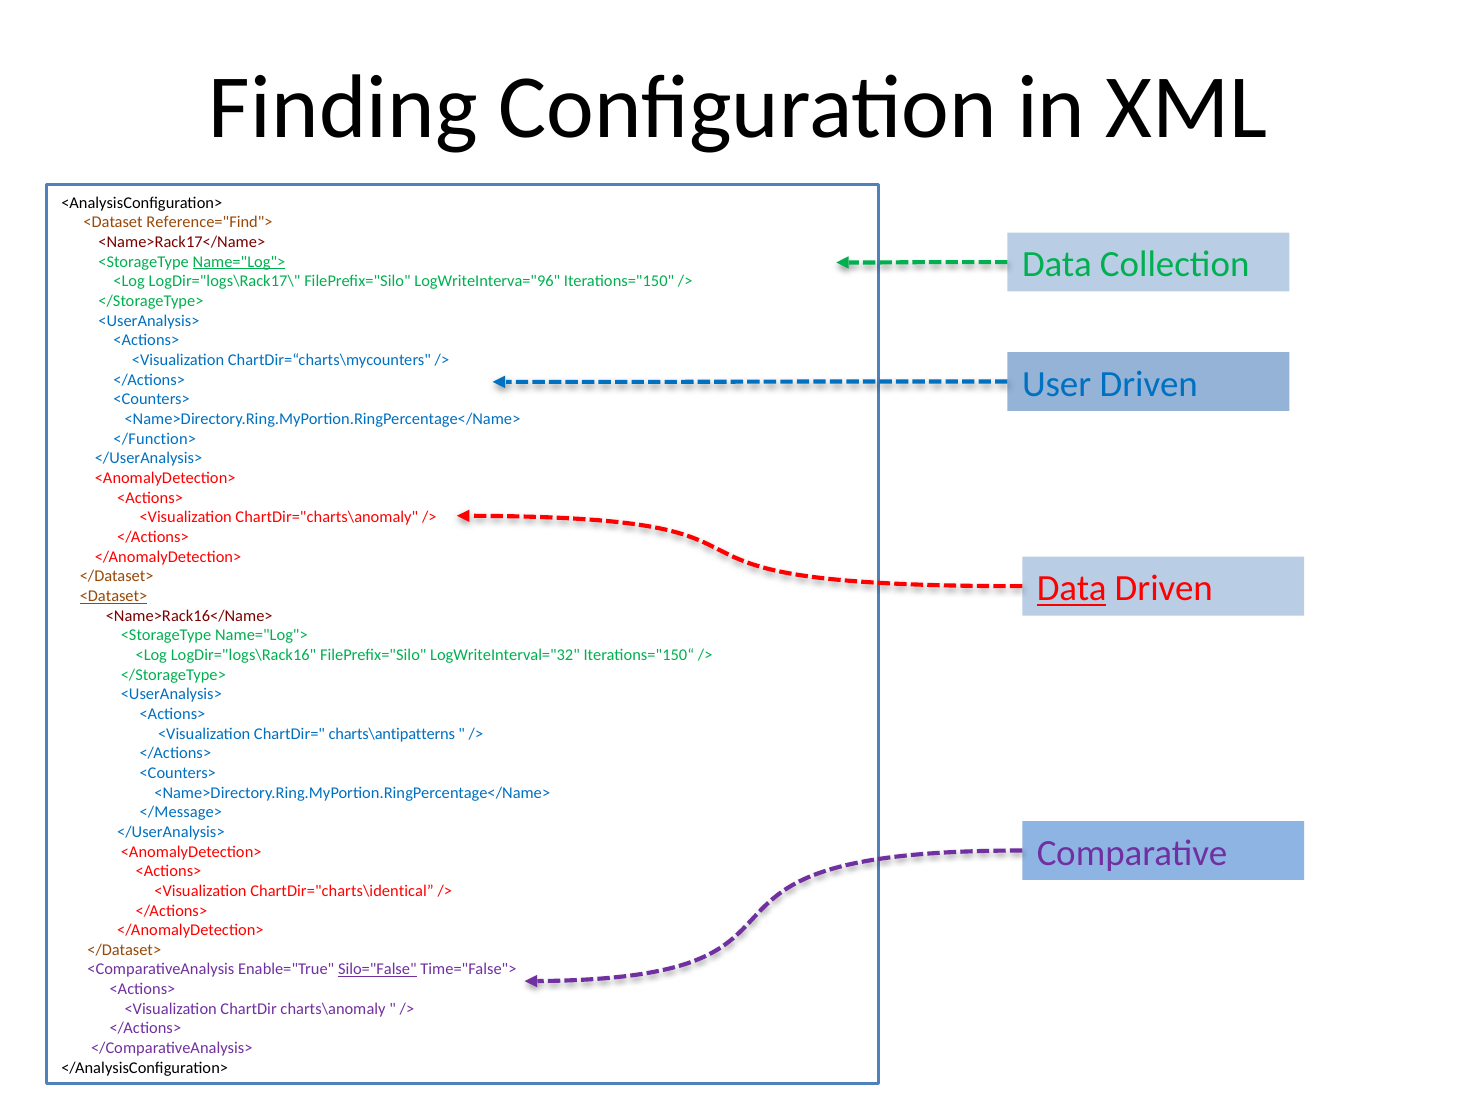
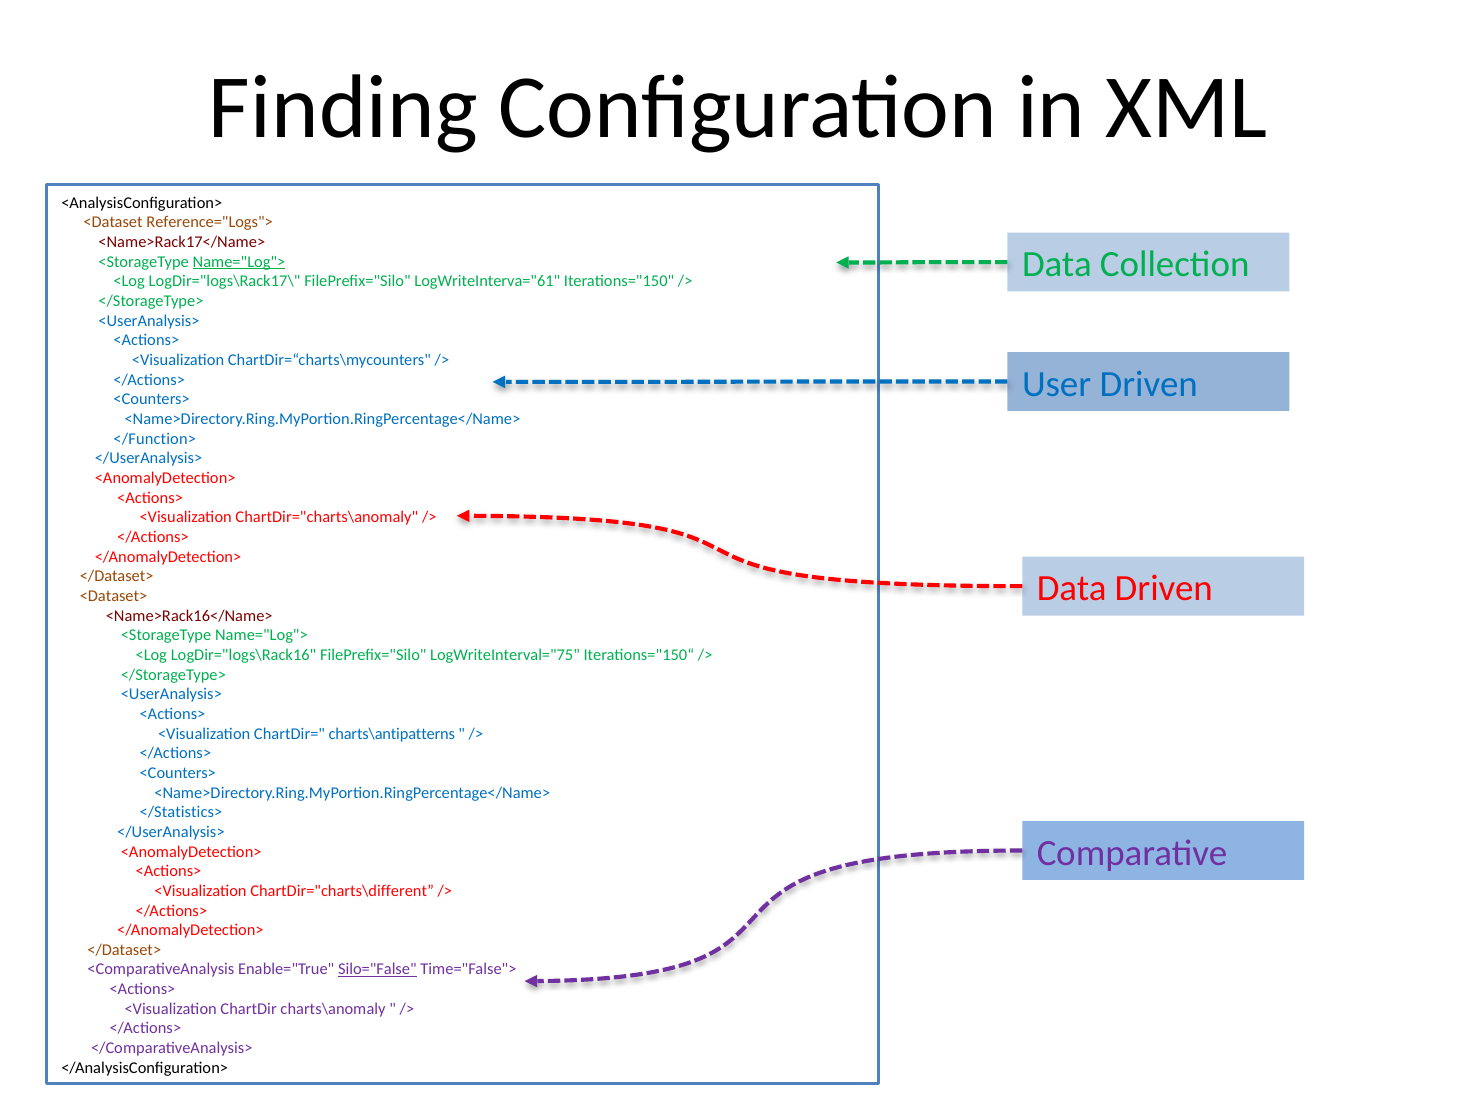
Reference="Find">: Reference="Find"> -> Reference="Logs"> (210, 223)
LogWriteInterva="96: LogWriteInterva="96 -> LogWriteInterva="61 (487, 282)
Data underline: present -> none (1072, 589)
<Dataset> underline: present -> none (114, 596)
LogWriteInterval="32: LogWriteInterval="32 -> LogWriteInterval="75 (505, 655)
</Message>: </Message> -> </Statistics> (181, 813)
ChartDir="charts\identical: ChartDir="charts\identical -> ChartDir="charts\different (342, 891)
